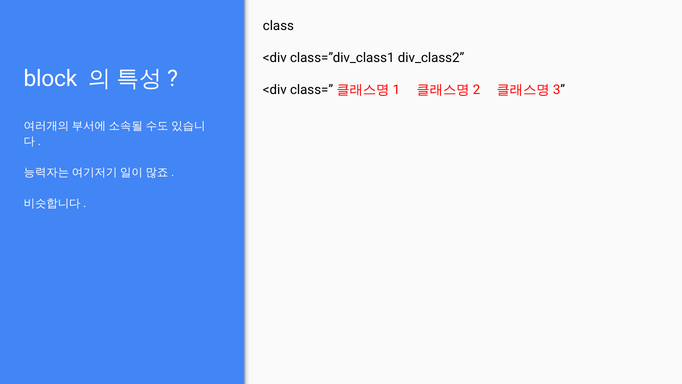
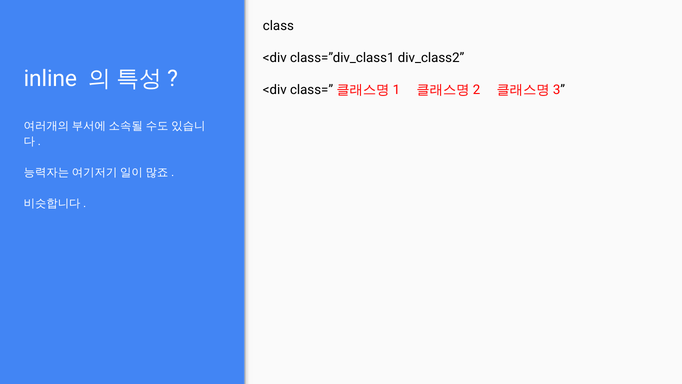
block: block -> inline (50, 79)
